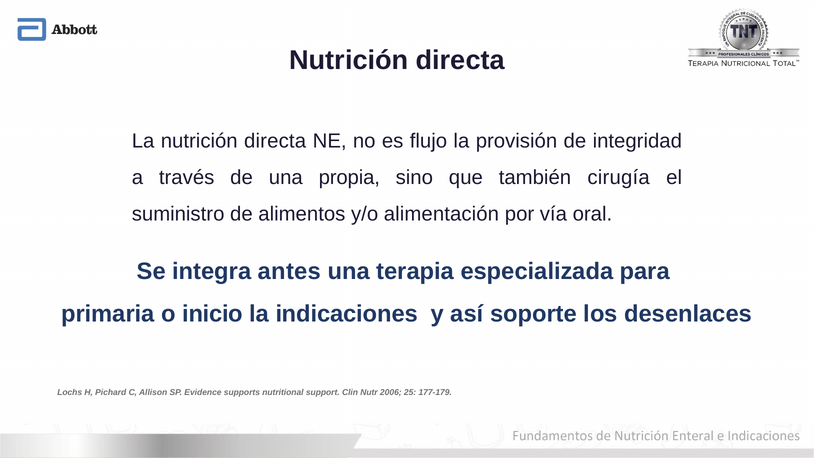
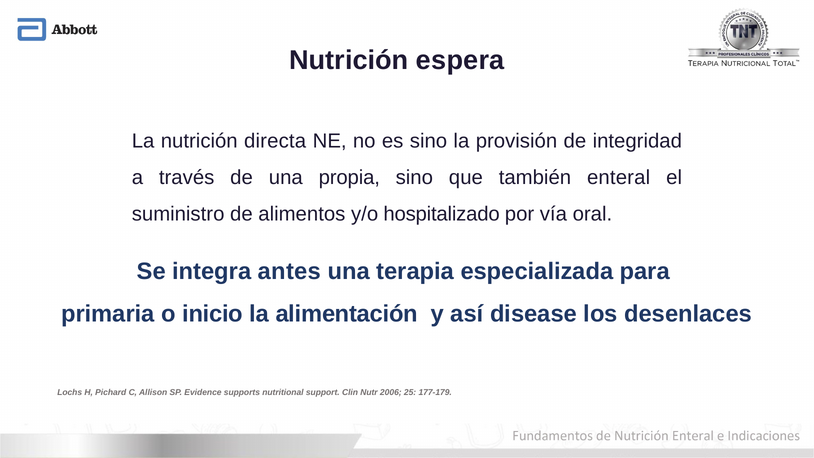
directa: directa -> espera (460, 60)
es flujo: flujo -> sino (428, 141)
cirugía: cirugía -> enteral (619, 177)
alimentación: alimentación -> hospitalizado (442, 214)
indicaciones: indicaciones -> alimentación (347, 314)
soporte: soporte -> disease (533, 314)
